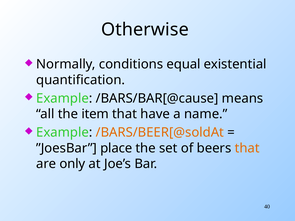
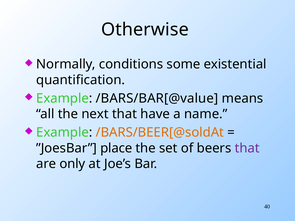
equal: equal -> some (183, 64)
/BARS/BAR[@cause: /BARS/BAR[@cause -> /BARS/BAR[@value (157, 98)
item: item -> next (95, 114)
that colour: orange -> purple (247, 148)
